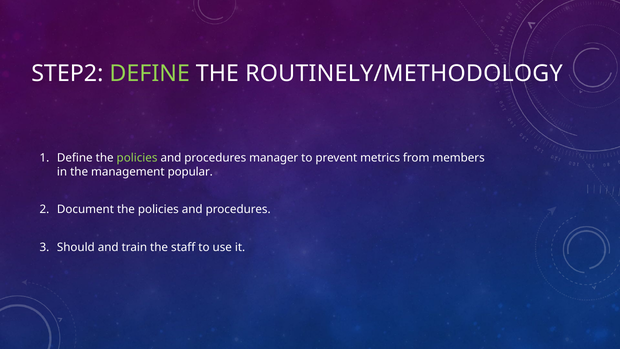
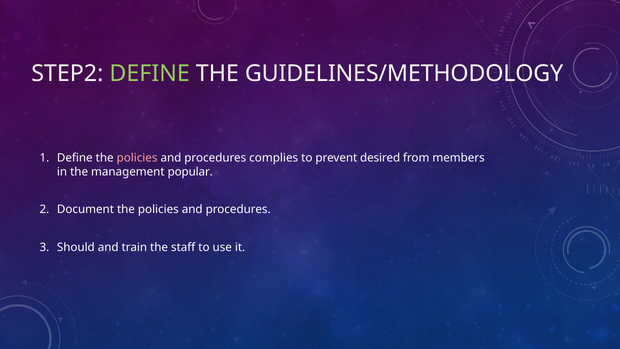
ROUTINELY/METHODOLOGY: ROUTINELY/METHODOLOGY -> GUIDELINES/METHODOLOGY (404, 74)
policies colour: light green -> pink (137, 158)
manager: manager -> complies (274, 158)
metrics: metrics -> desired (380, 158)
